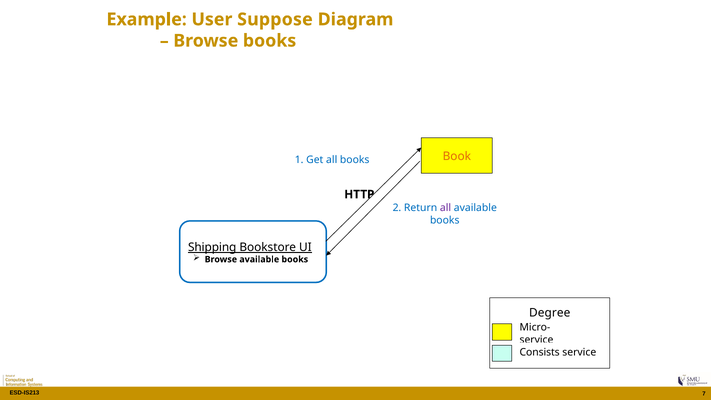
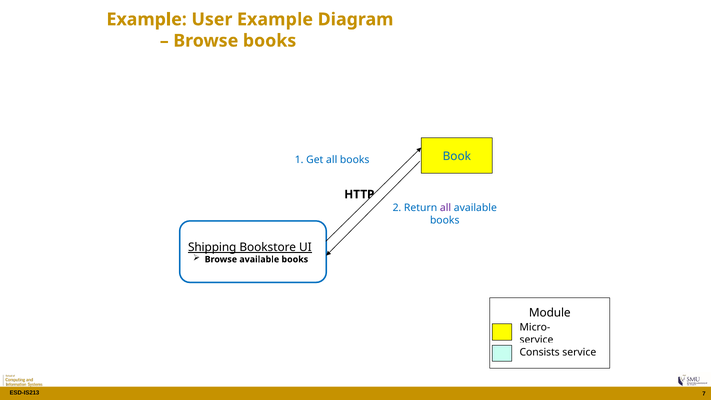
User Suppose: Suppose -> Example (275, 19)
Book colour: orange -> blue (457, 156)
Degree: Degree -> Module (550, 313)
